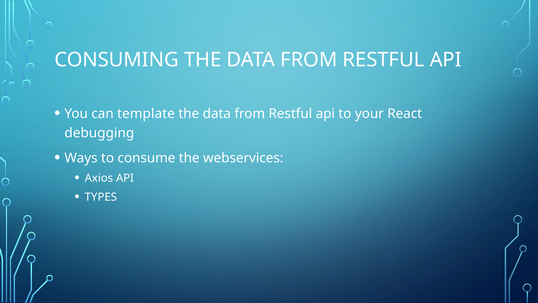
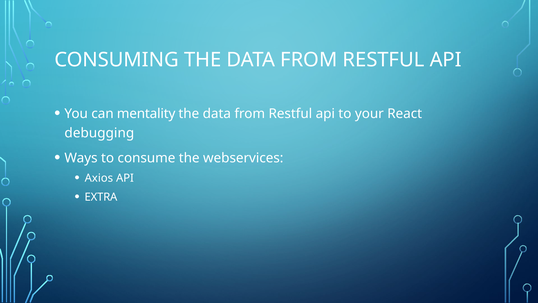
template: template -> mentality (146, 114)
TYPES: TYPES -> EXTRA (101, 197)
